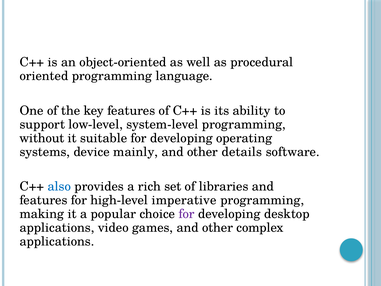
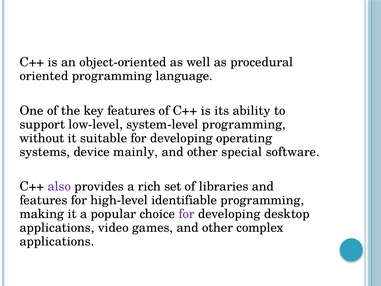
details: details -> special (242, 152)
also colour: blue -> purple (59, 186)
imperative: imperative -> identifiable (184, 200)
